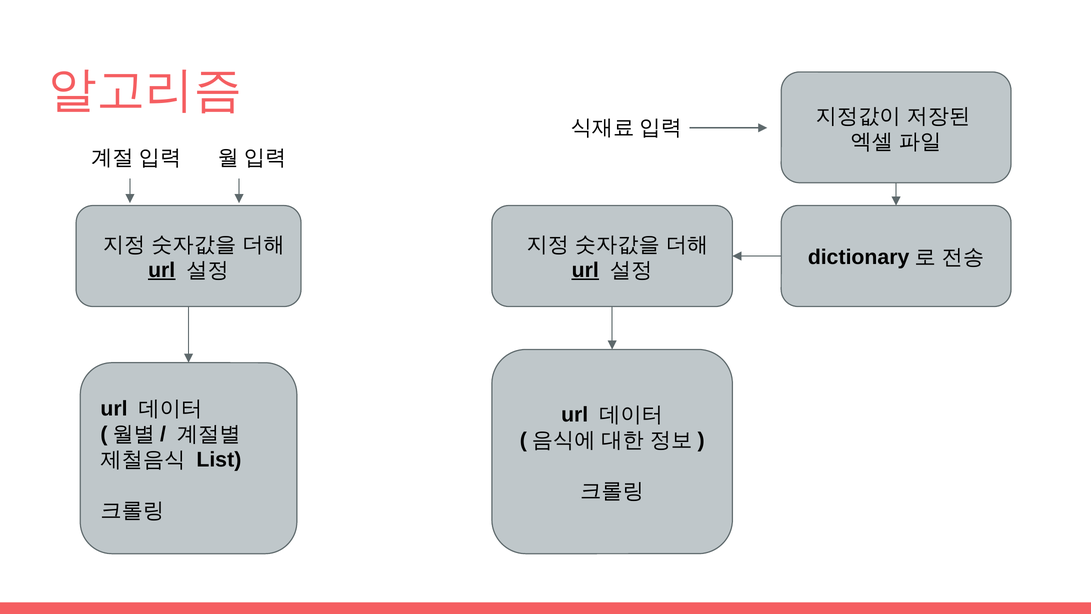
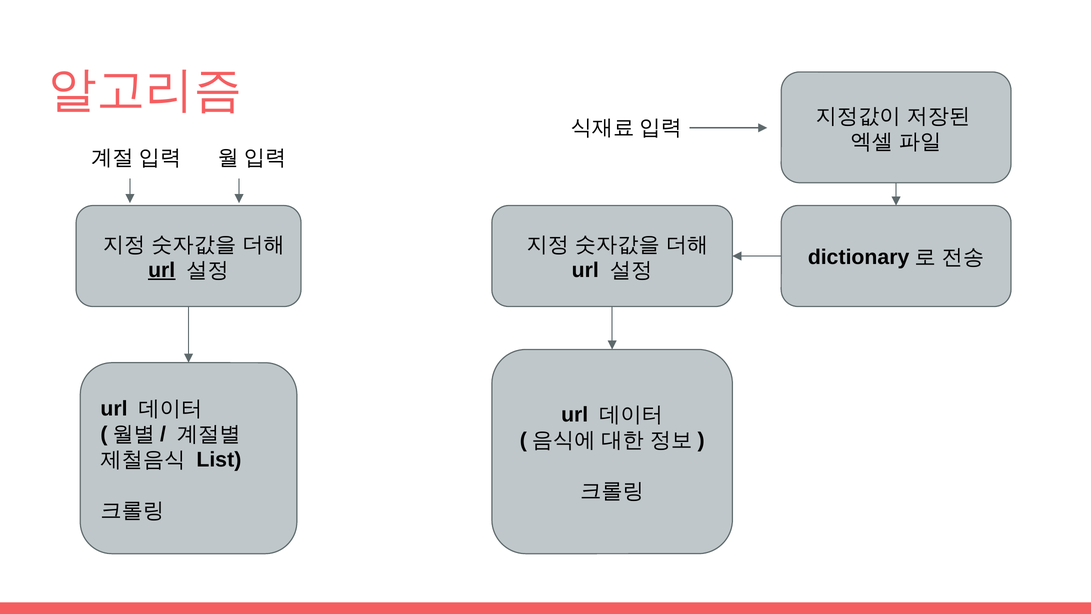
url underline: present -> none (585, 270)
